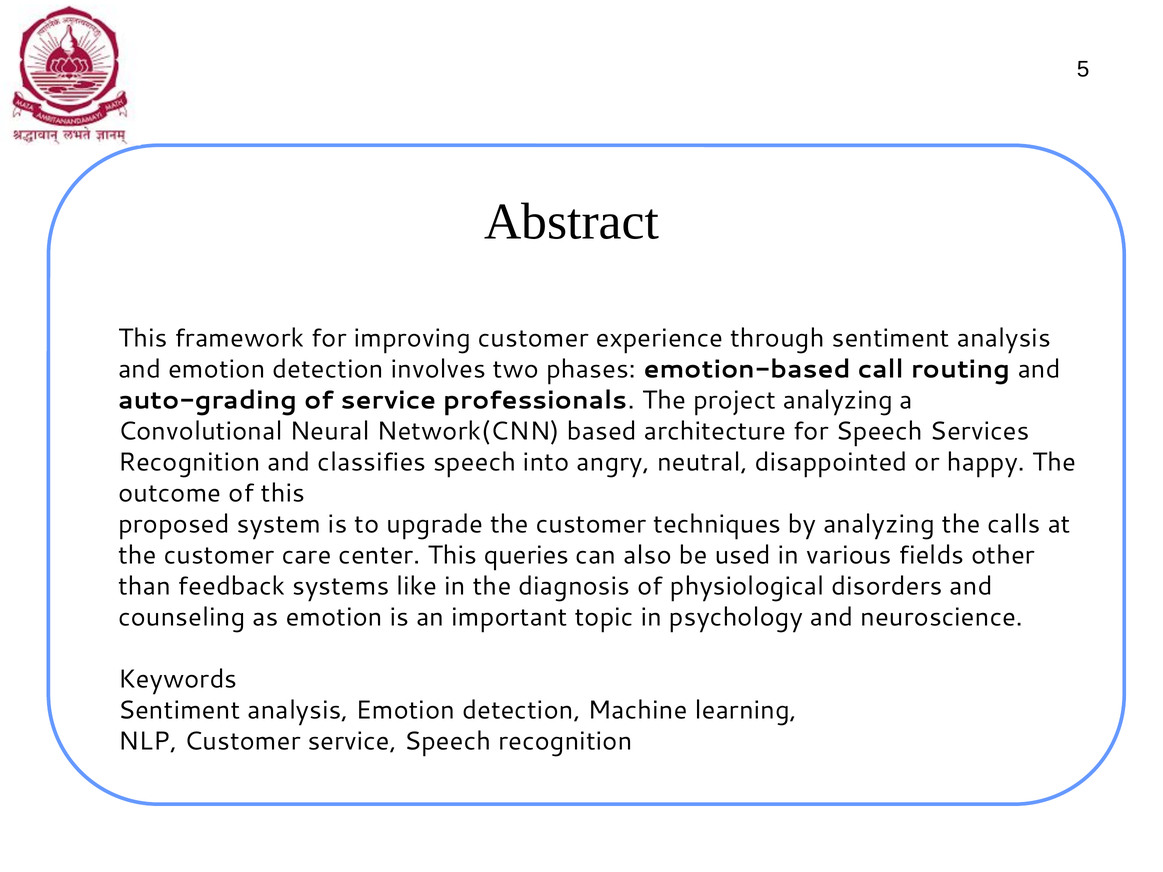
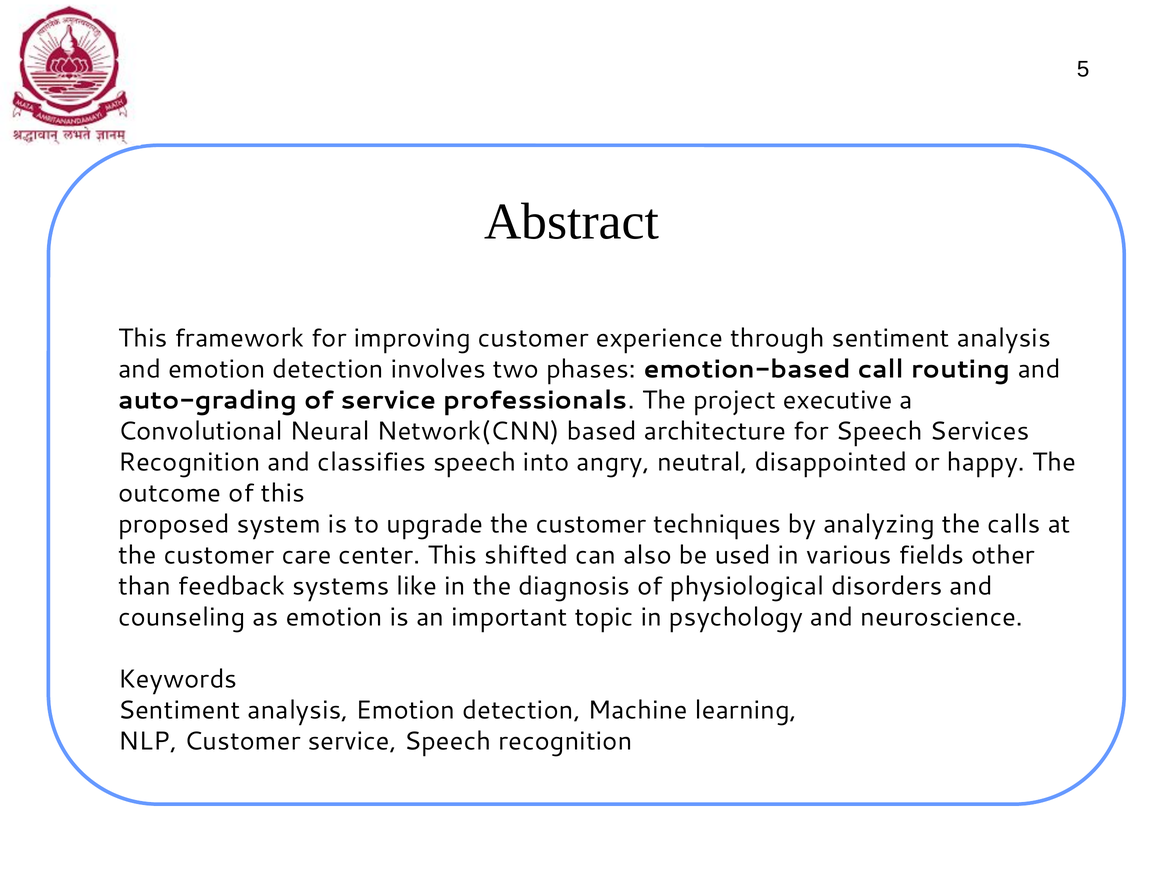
project analyzing: analyzing -> executive (838, 400)
queries: queries -> shifted (526, 555)
